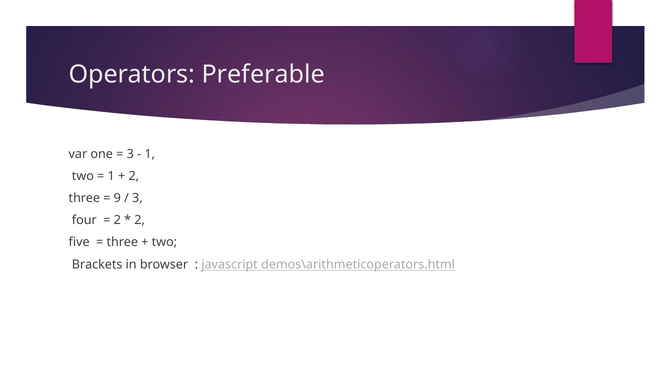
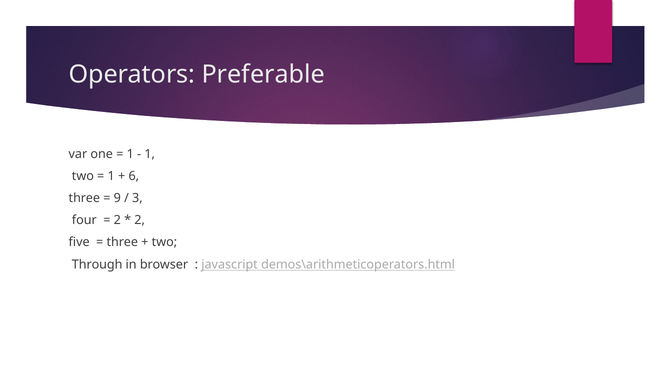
3: 3 -> 1 (130, 154)
2: 2 -> 6 (134, 176)
Brackets: Brackets -> Through (97, 265)
